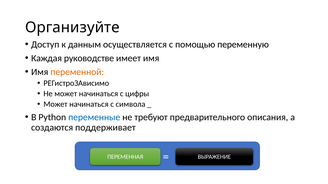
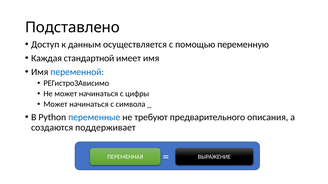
Организуйте: Организуйте -> Подставлено (72, 28)
руководстве: руководстве -> стандартной (89, 58)
переменной colour: orange -> blue (77, 72)
